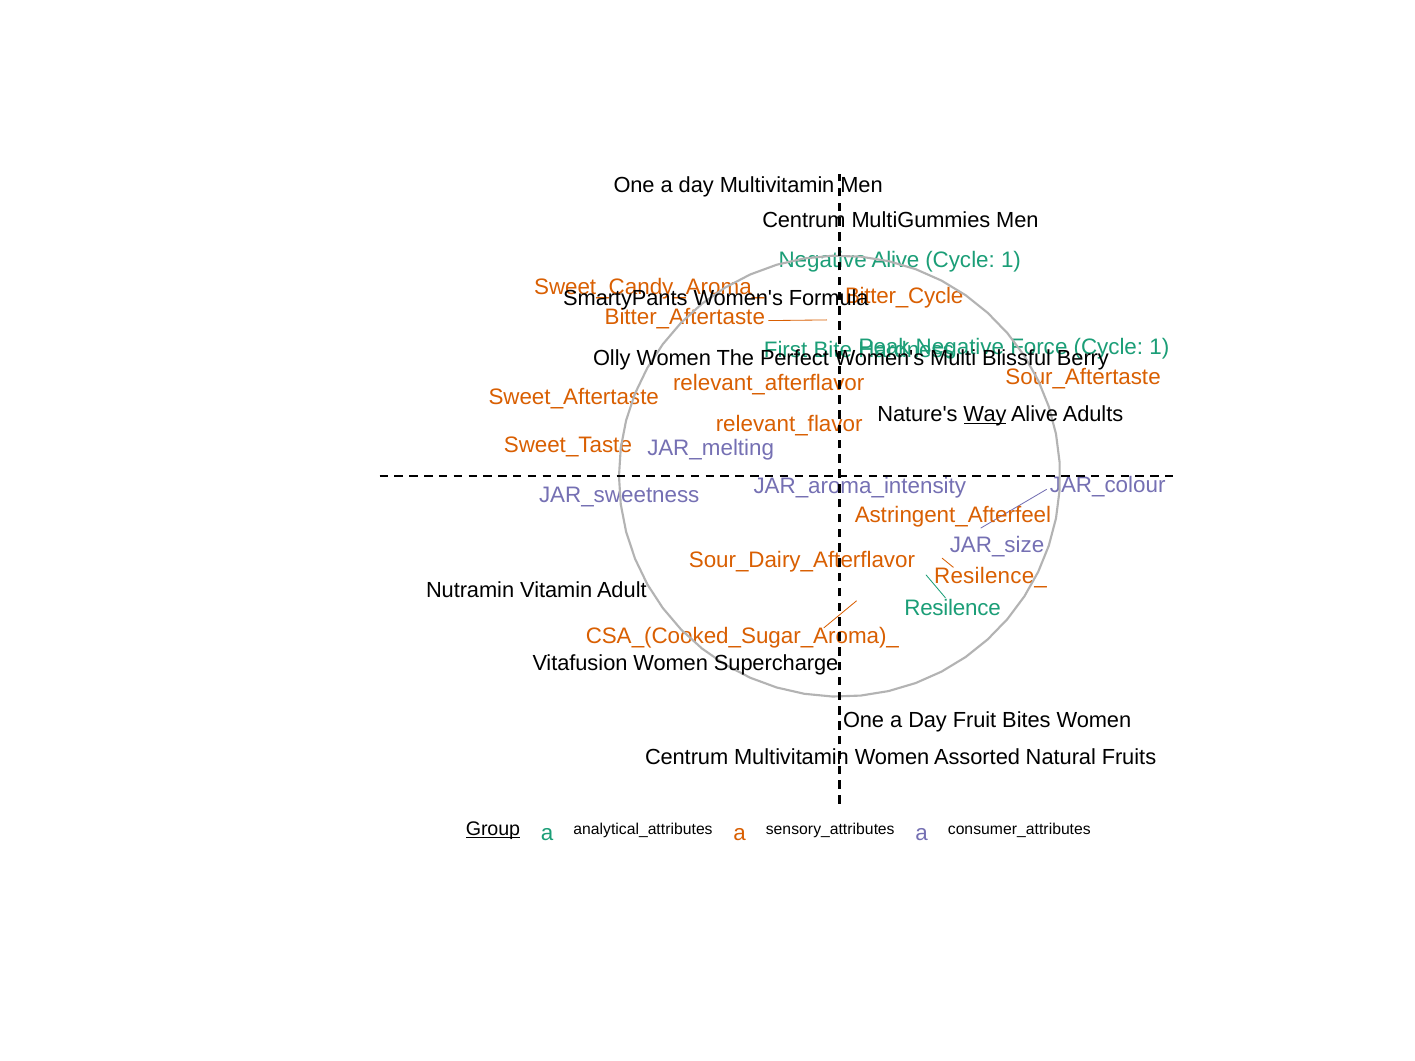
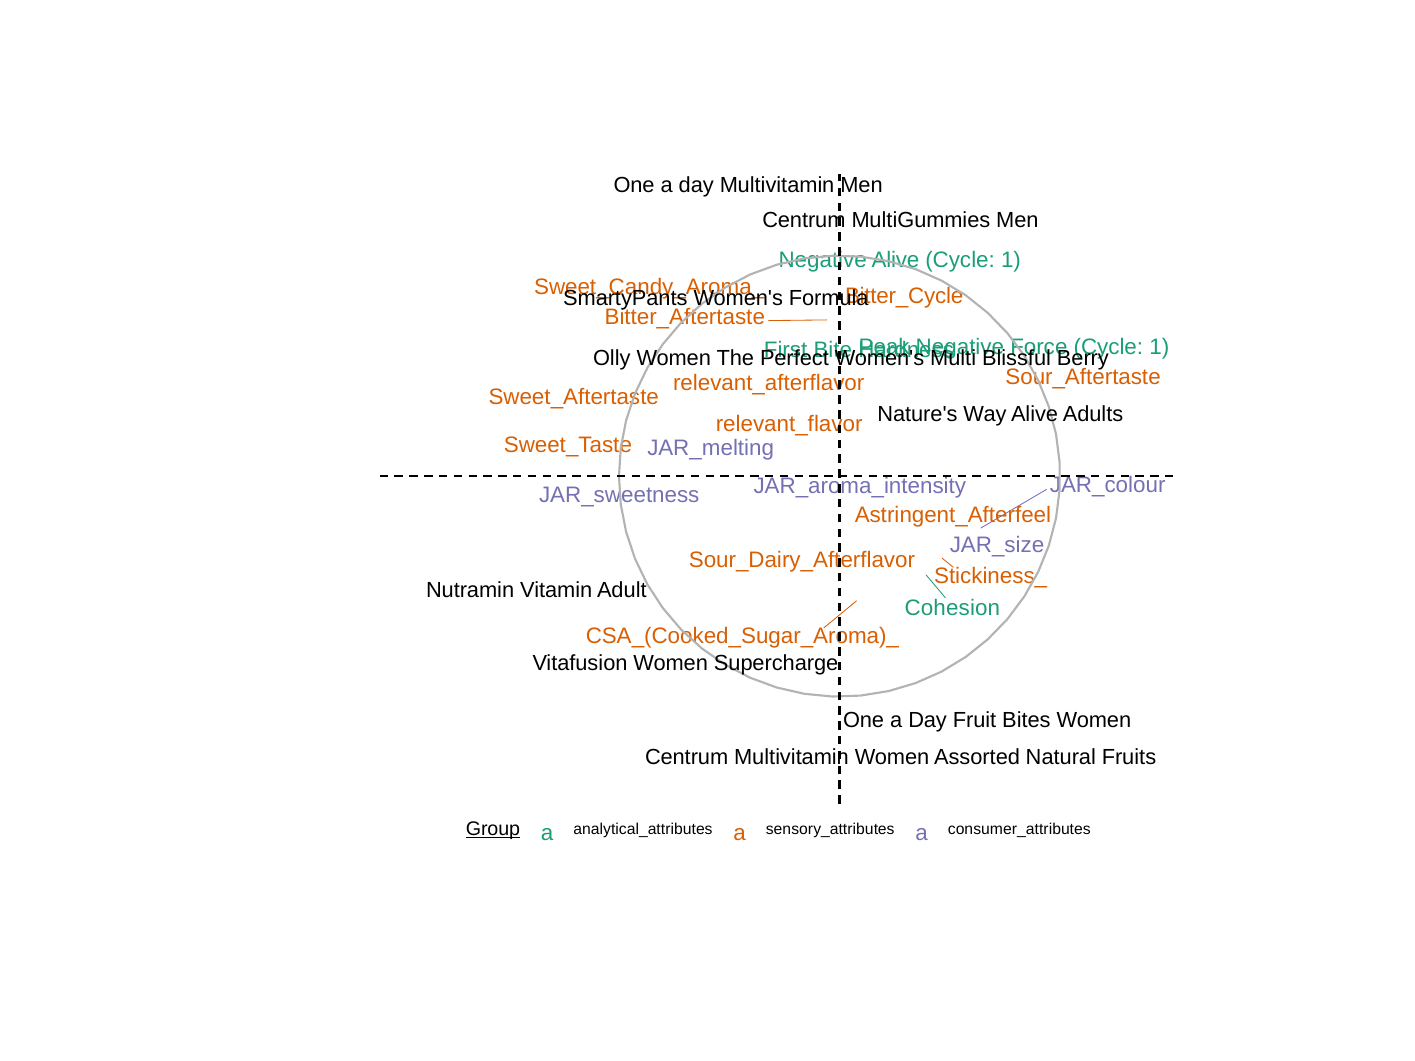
Way underline: present -> none (985, 414)
Resilence_: Resilence_ -> Stickiness_ (991, 576)
Resilence: Resilence -> Cohesion (952, 608)
